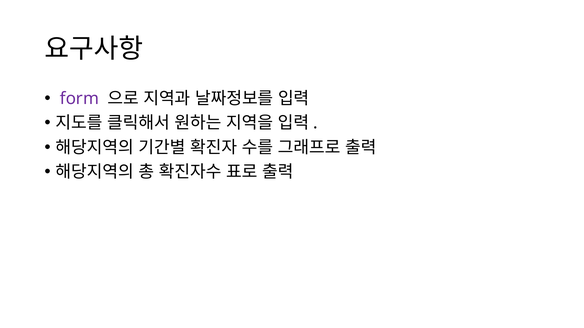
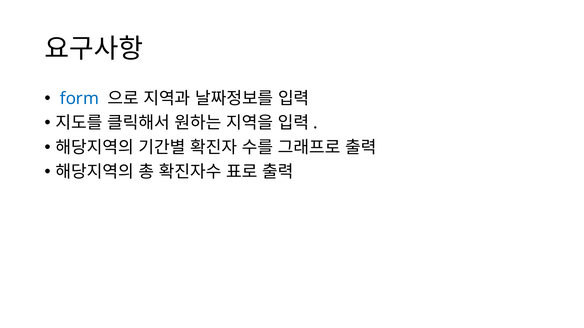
form colour: purple -> blue (79, 99)
